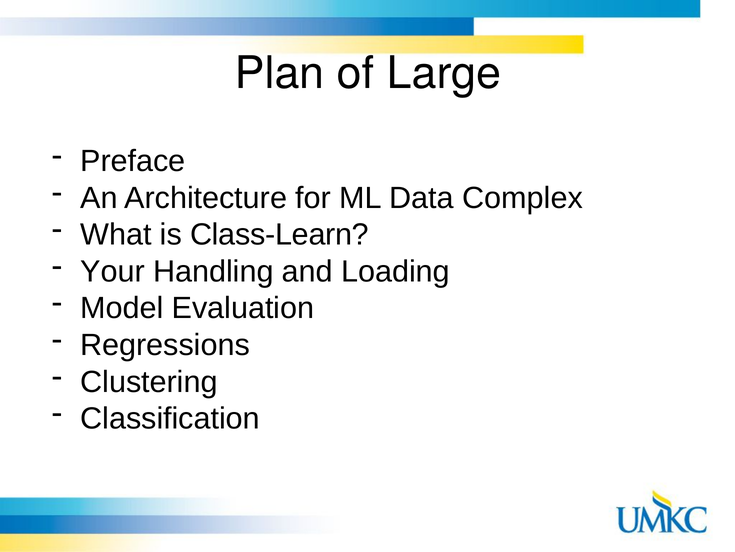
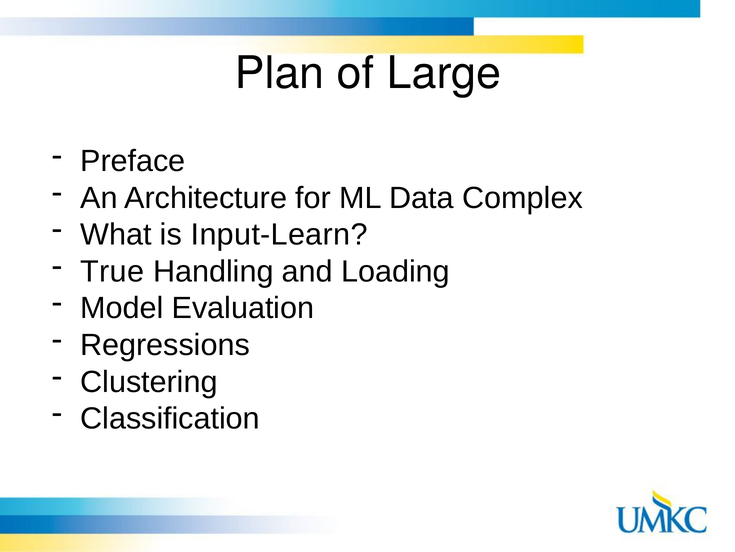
Class-Learn: Class-Learn -> Input-Learn (279, 234)
Your: Your -> True (112, 271)
